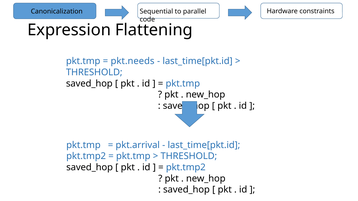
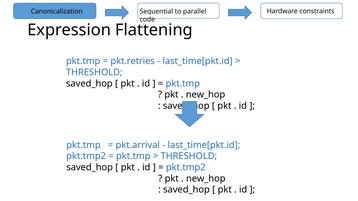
pkt.needs: pkt.needs -> pkt.retries (133, 61)
